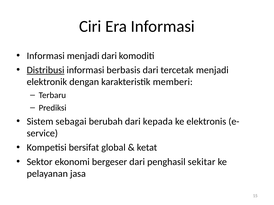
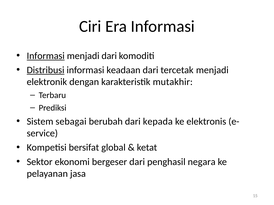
Informasi underline: none -> present (46, 56)
berbasis: berbasis -> keadaan (123, 70)
memberi: memberi -> mutakhir (173, 82)
sekitar: sekitar -> negara (202, 162)
